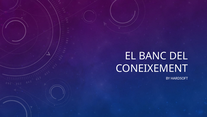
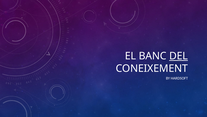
DEL underline: none -> present (179, 56)
